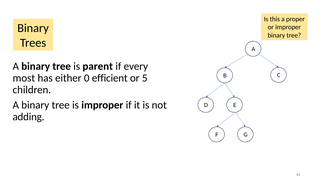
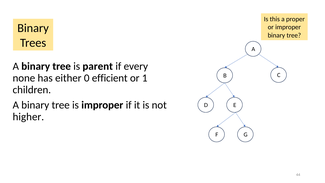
most: most -> none (24, 78)
5: 5 -> 1 (145, 78)
adding: adding -> higher (28, 117)
